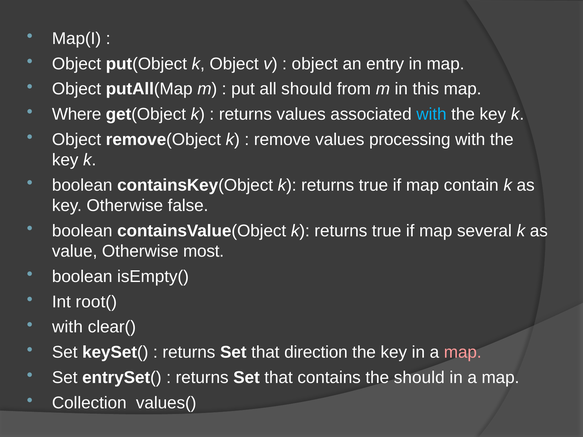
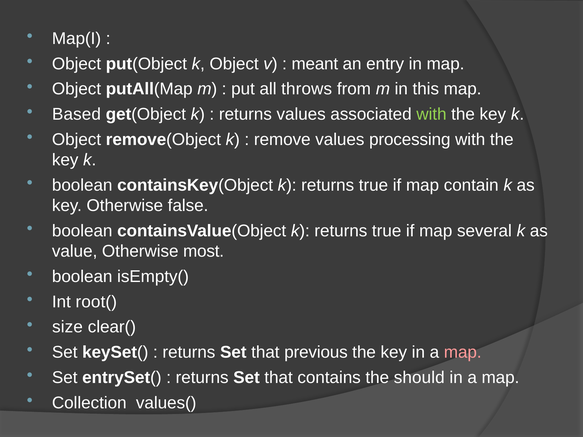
object: object -> meant (315, 64)
all should: should -> throws (307, 89)
Where: Where -> Based (76, 114)
with colour: light blue -> light green (431, 114)
with: with -> size (67, 327)
direction: direction -> previous (316, 352)
